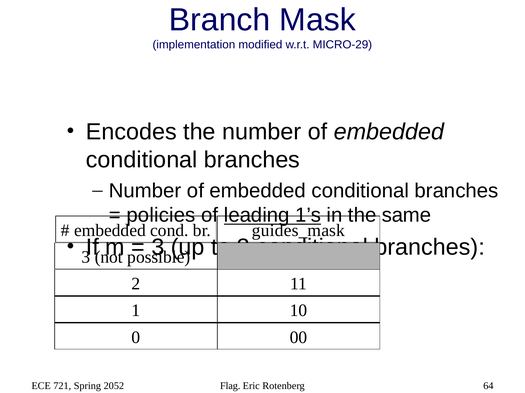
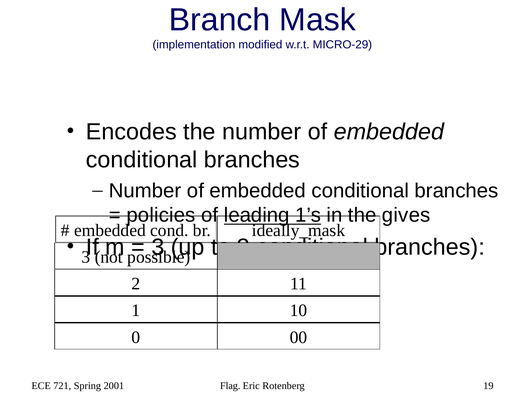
same: same -> gives (406, 216)
guides_mask: guides_mask -> ideally_mask (299, 231)
2052: 2052 -> 2001 (114, 387)
64: 64 -> 19 (488, 387)
